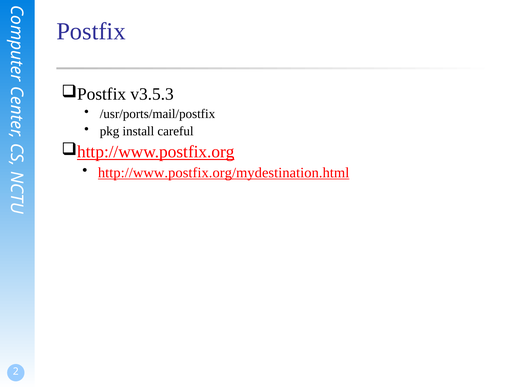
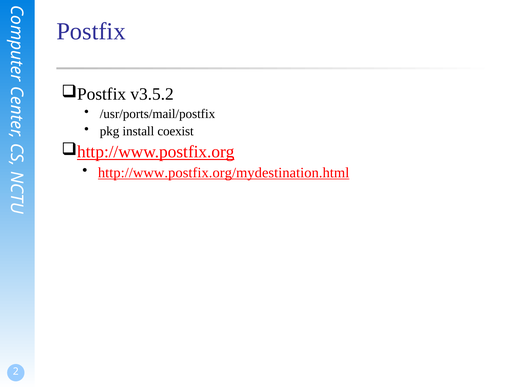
v3.5.3: v3.5.3 -> v3.5.2 (152, 94)
careful: careful -> coexist (176, 131)
